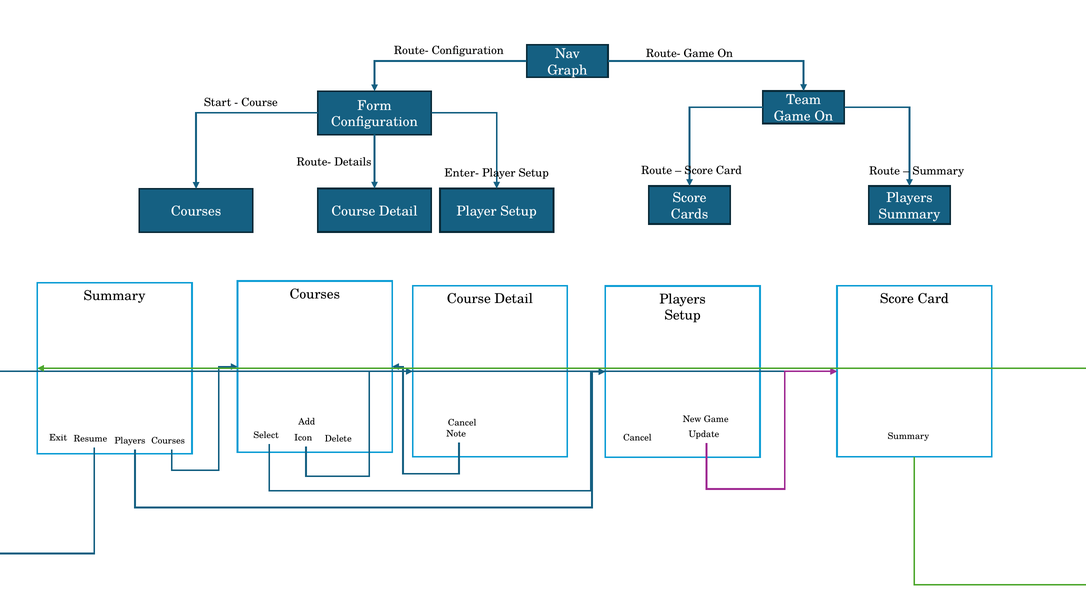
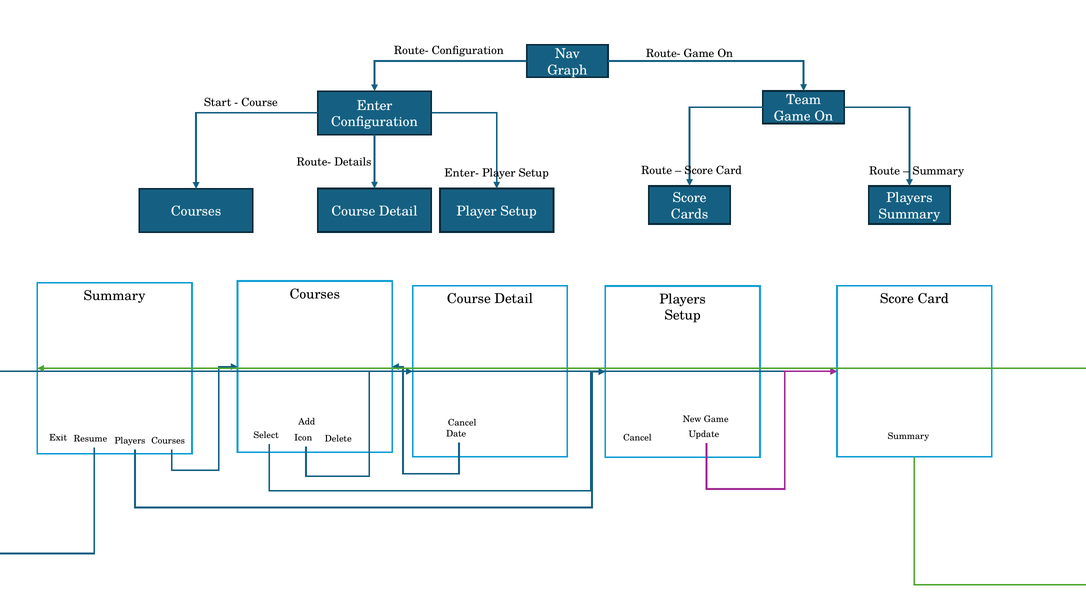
Form: Form -> Enter (375, 106)
Note: Note -> Date (456, 434)
